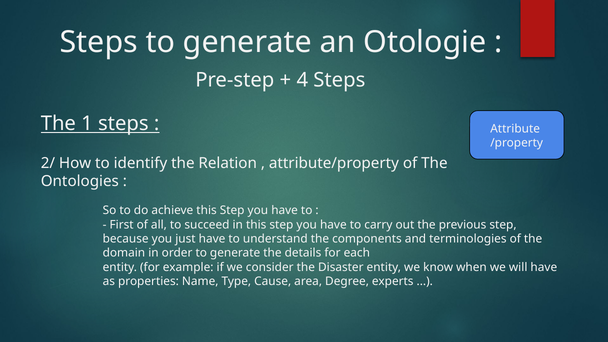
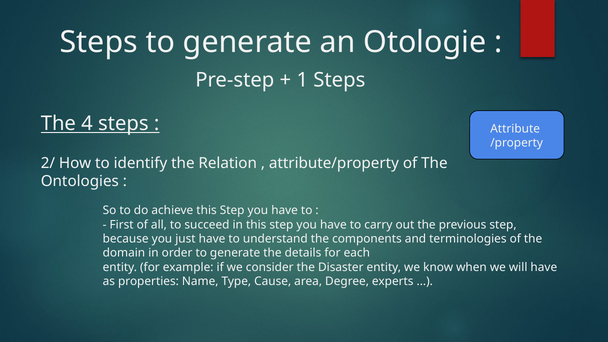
4: 4 -> 1 (302, 80)
1: 1 -> 4 (87, 123)
